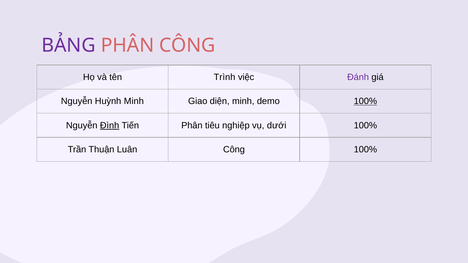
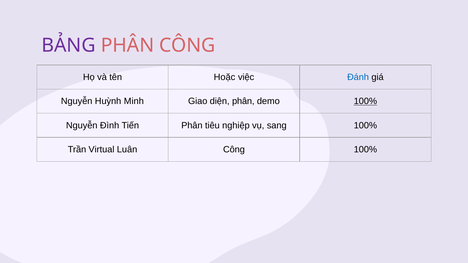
Trình: Trình -> Hoặc (225, 77)
Đánh colour: purple -> blue (358, 77)
diện minh: minh -> phân (243, 101)
Đình underline: present -> none (110, 126)
dưới: dưới -> sang (277, 126)
Thuận: Thuận -> Virtual (101, 150)
